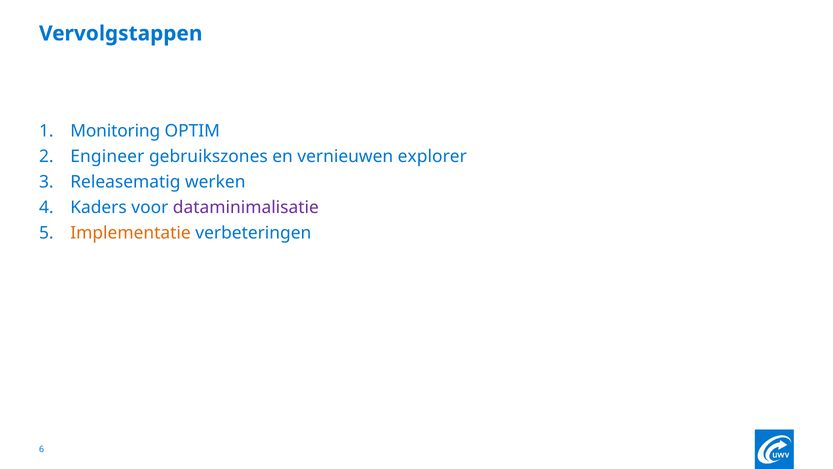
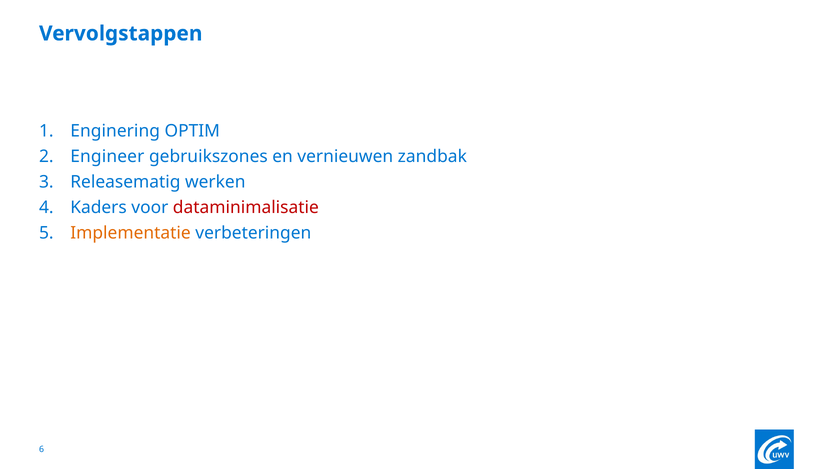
Monitoring: Monitoring -> Enginering (115, 131)
explorer: explorer -> zandbak (432, 156)
dataminimalisatie colour: purple -> red (246, 207)
